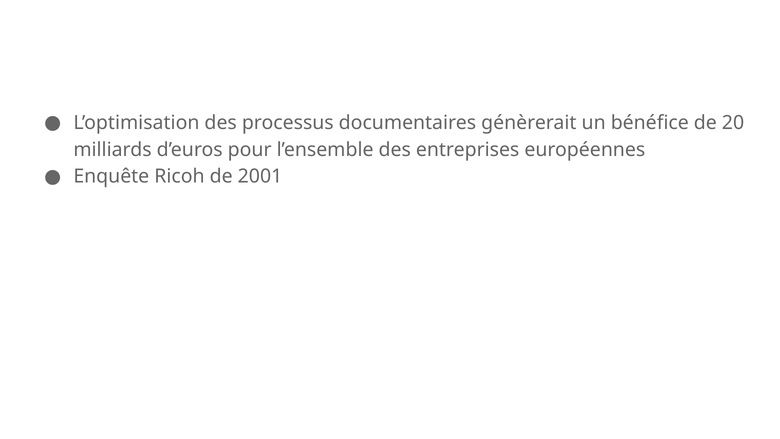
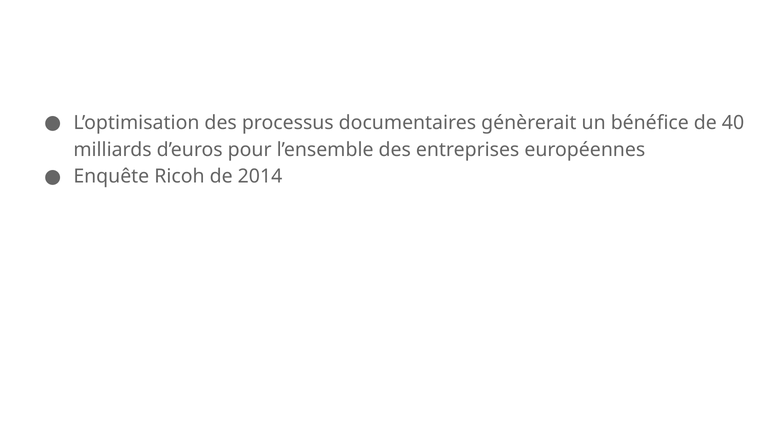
20: 20 -> 40 (733, 123)
2001: 2001 -> 2014 (260, 176)
